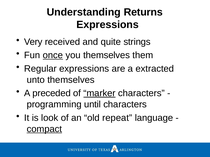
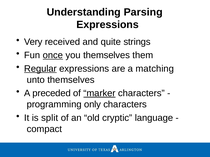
Returns: Returns -> Parsing (143, 12)
Regular underline: none -> present (40, 69)
extracted: extracted -> matching (155, 69)
until: until -> only (93, 105)
look: look -> split (50, 118)
repeat: repeat -> cryptic (117, 118)
compact underline: present -> none (44, 129)
